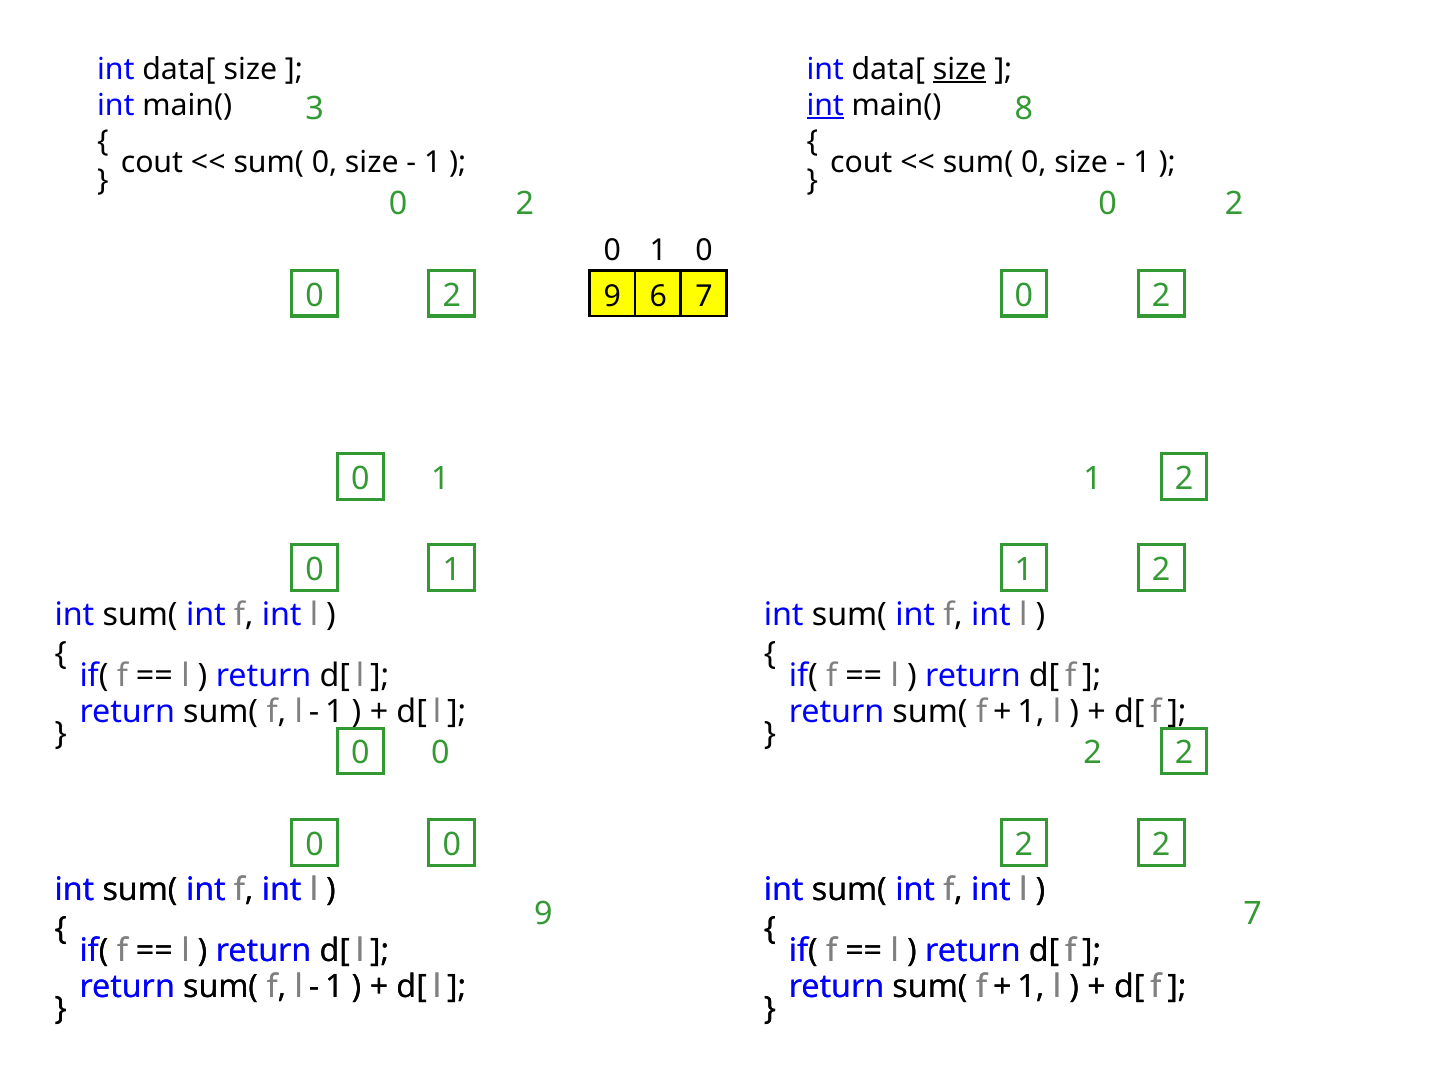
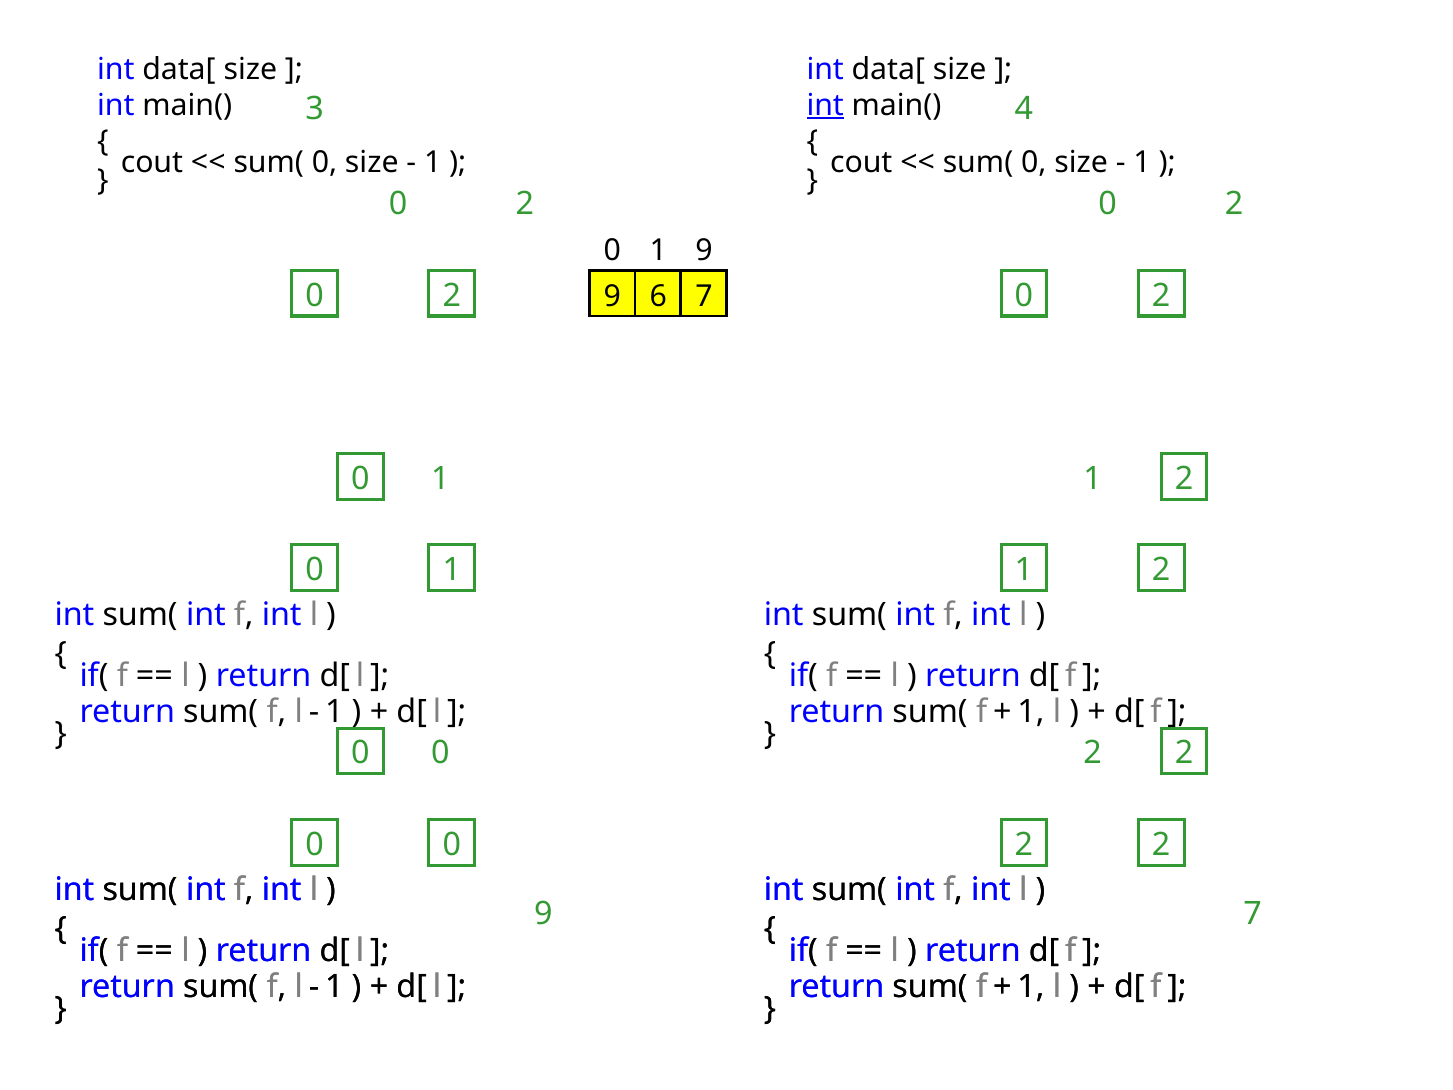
size underline: present -> none (960, 69)
8: 8 -> 4 (1024, 109)
0: 0 -> 9 (704, 251)
